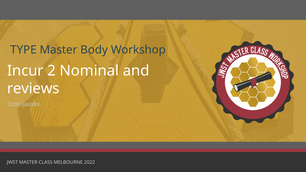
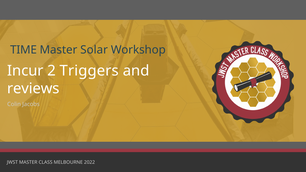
TYPE: TYPE -> TIME (23, 50)
Body: Body -> Solar (94, 50)
Nominal: Nominal -> Triggers (89, 71)
